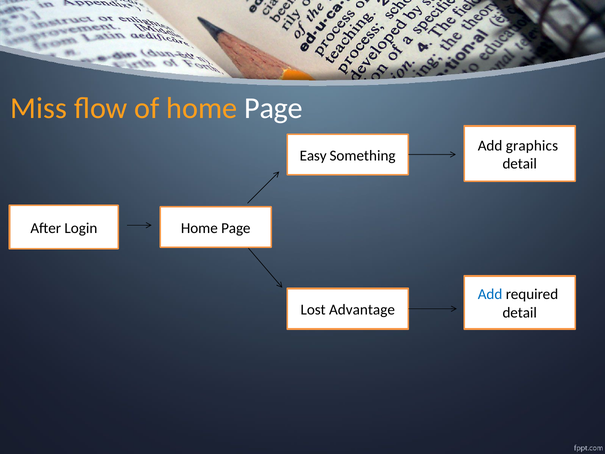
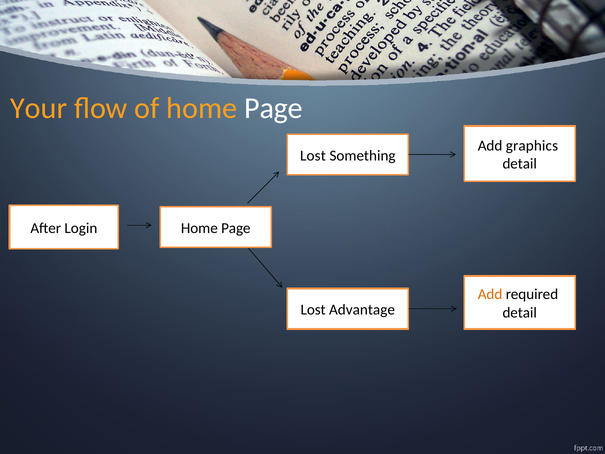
Miss: Miss -> Your (39, 108)
Easy: Easy -> Lost (313, 155)
Add colour: blue -> orange (490, 294)
